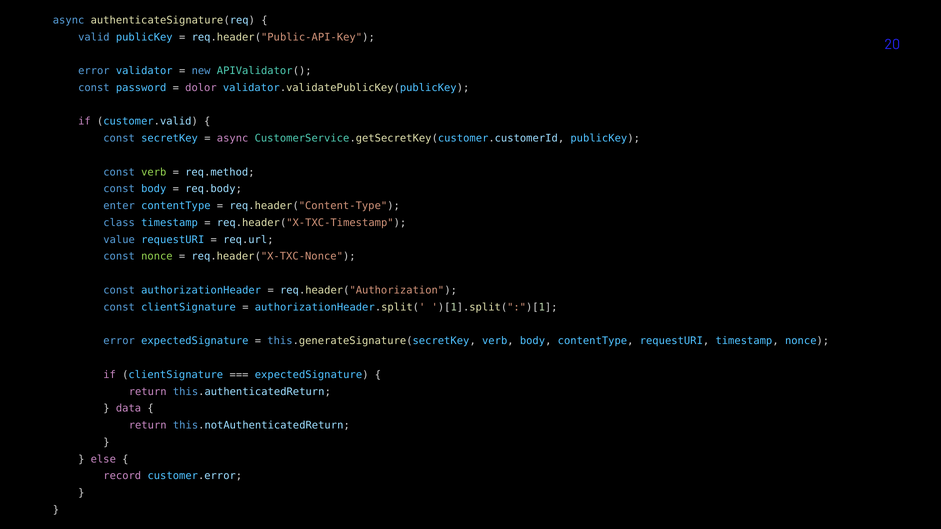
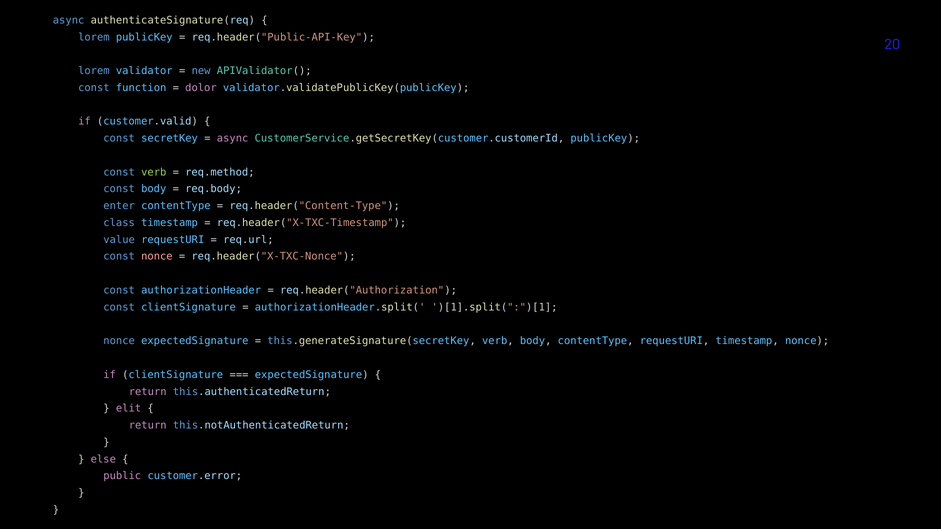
valid: valid -> lorem (94, 37)
error: error -> lorem (94, 71)
password: password -> function (141, 88)
nonce colour: light green -> pink (157, 257)
error: error -> nonce (119, 341)
data: data -> elit (129, 409)
record: record -> public (122, 476)
